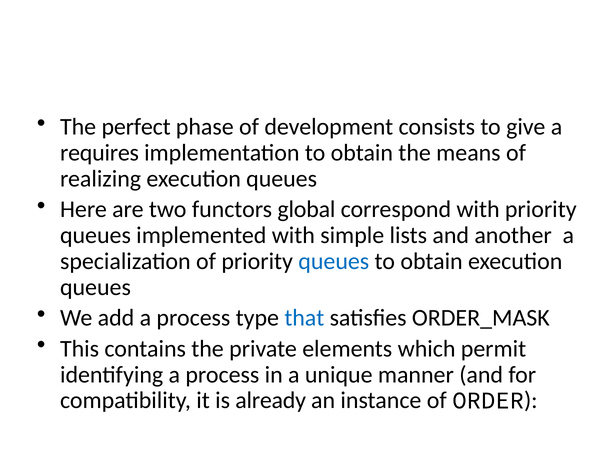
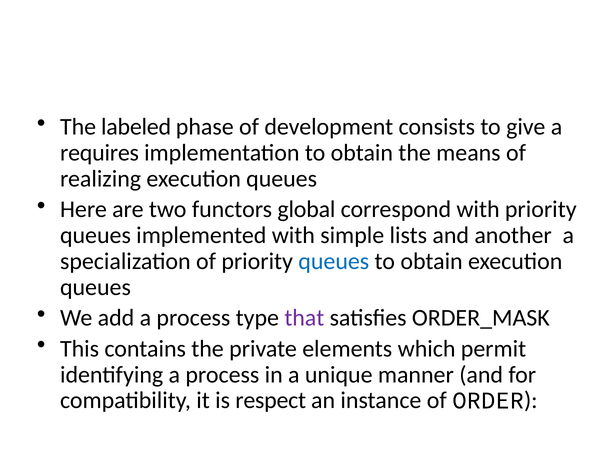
perfect: perfect -> labeled (136, 127)
that colour: blue -> purple (304, 318)
already: already -> respect (271, 400)
